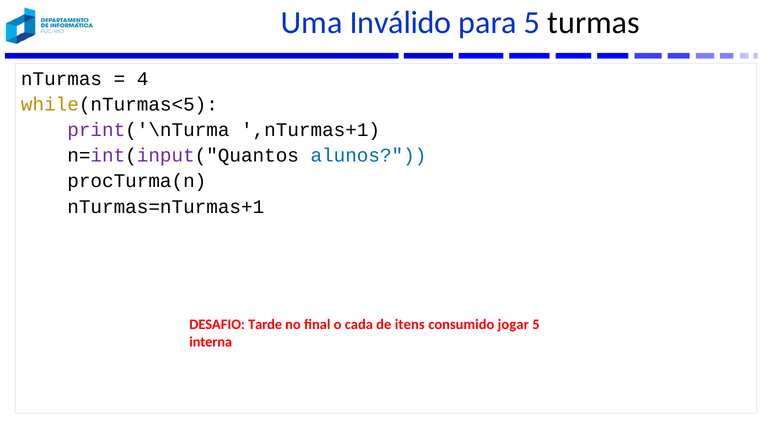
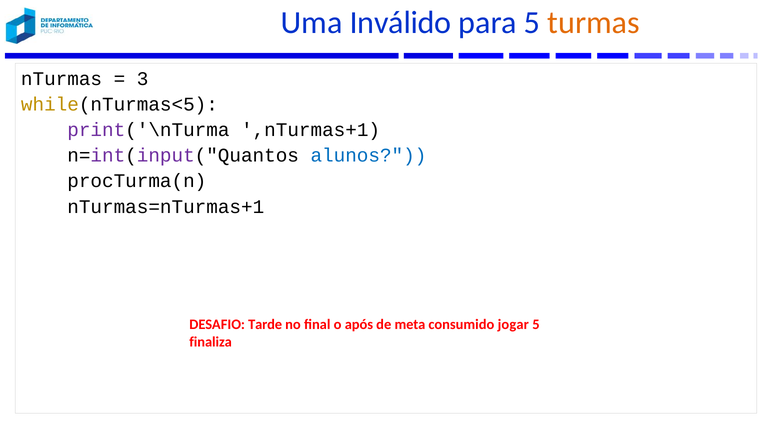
turmas colour: black -> orange (594, 23)
4: 4 -> 3 (143, 79)
cada: cada -> após (359, 325)
itens: itens -> meta (410, 325)
interna: interna -> finaliza (211, 342)
